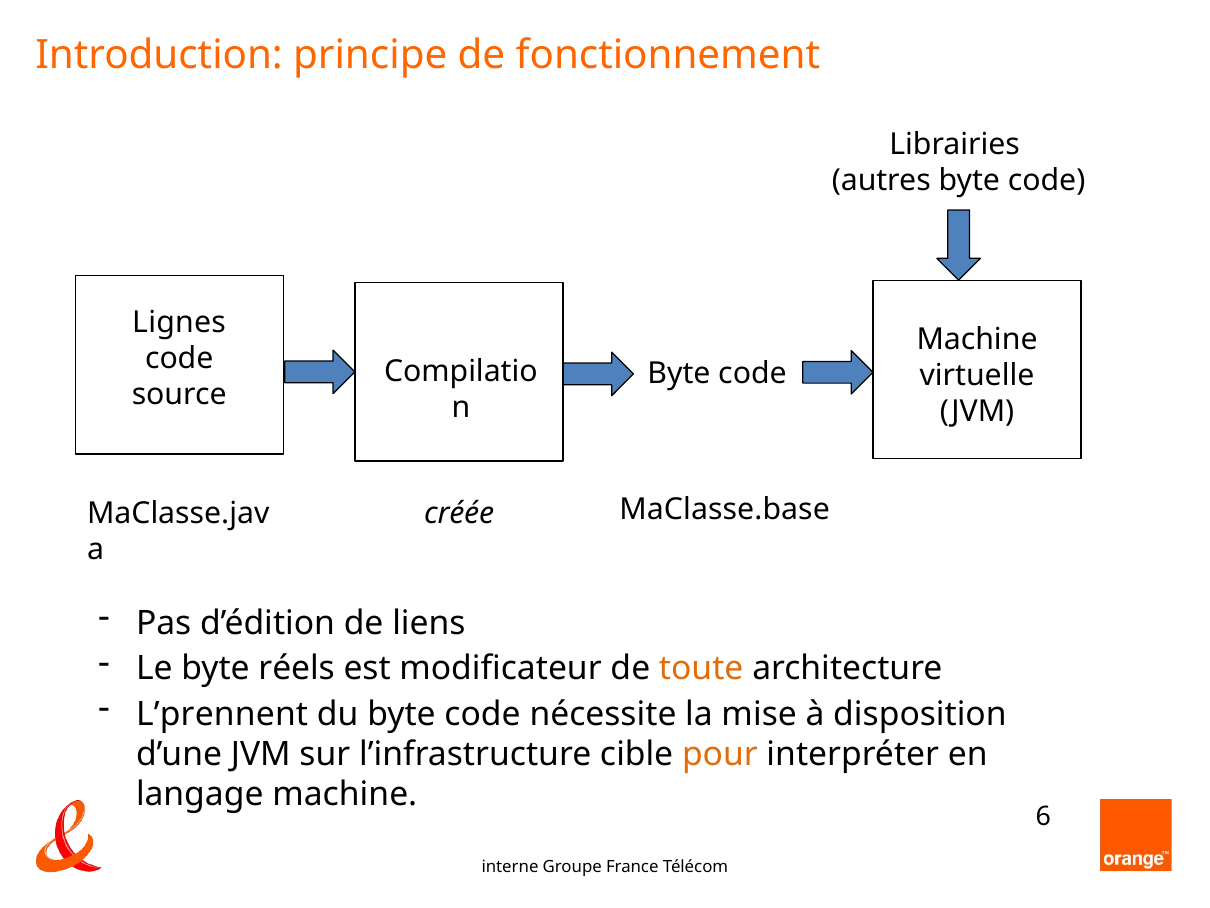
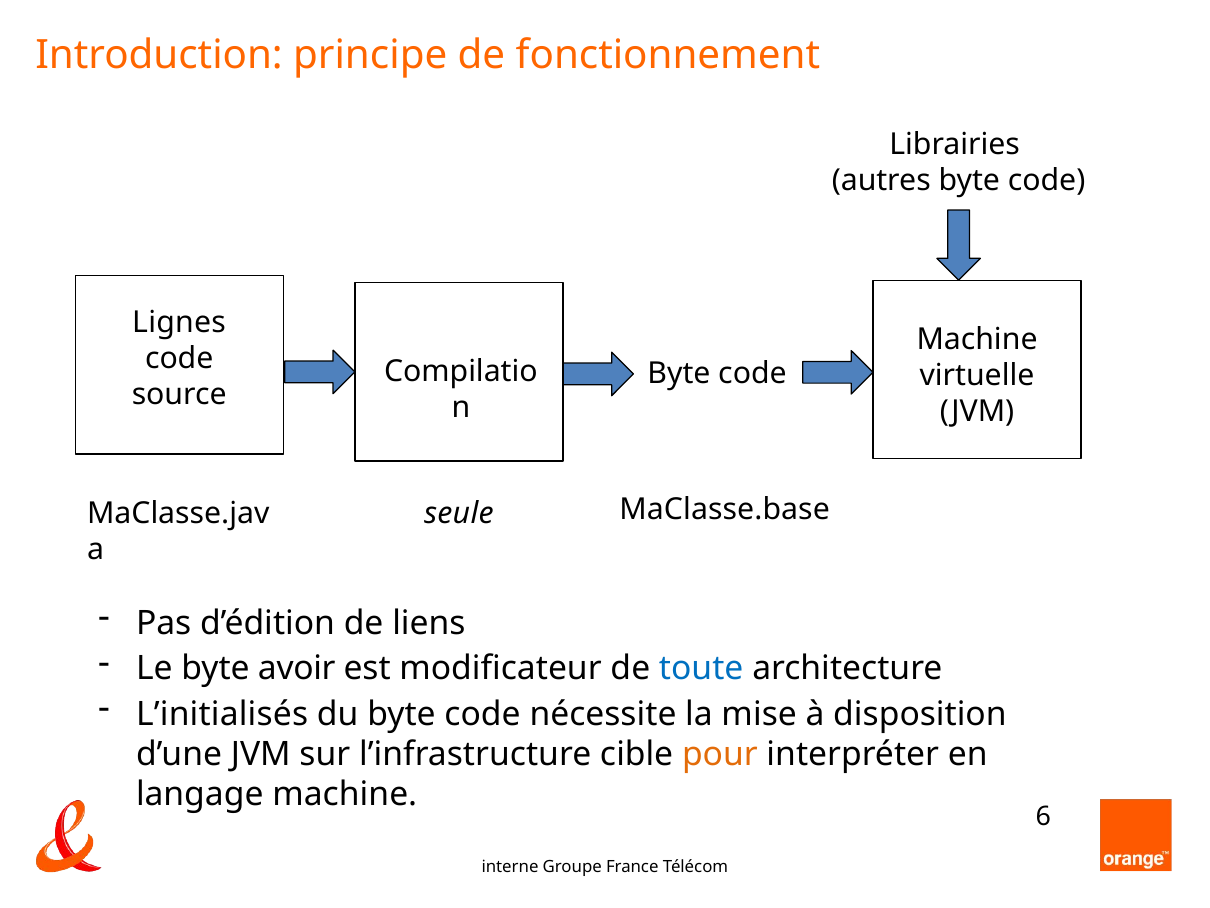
créée: créée -> seule (459, 513)
réels: réels -> avoir (297, 668)
toute colour: orange -> blue (701, 668)
L’prennent: L’prennent -> L’initialisés (222, 714)
